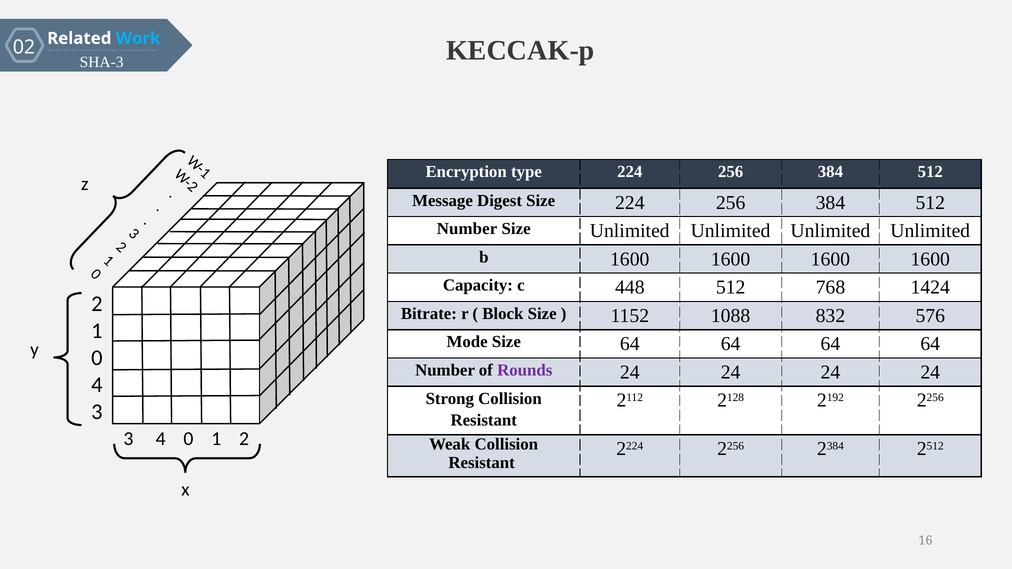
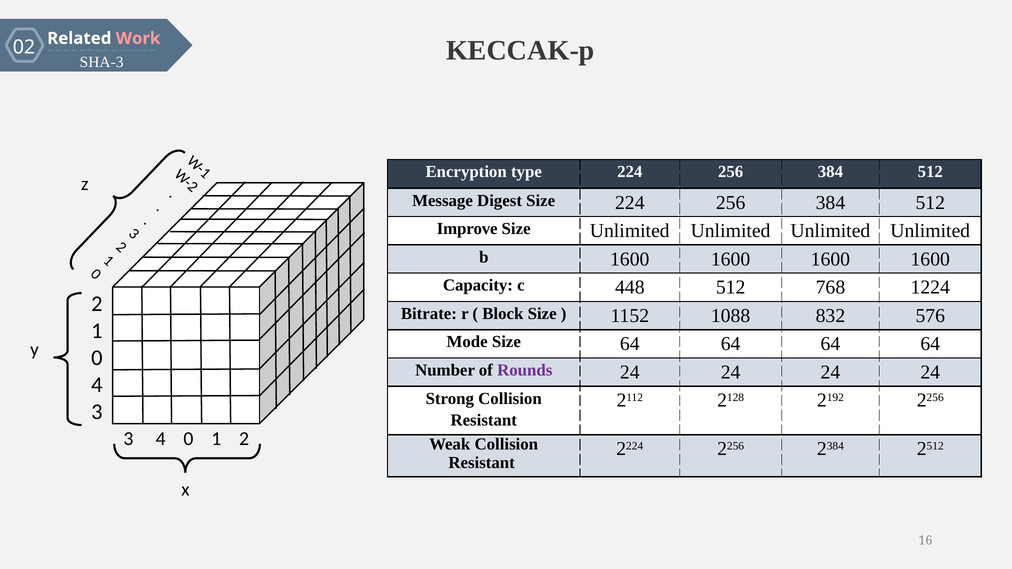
Work colour: light blue -> pink (138, 38)
Number: Number -> Improve (467, 229)
1424: 1424 -> 1224 (930, 288)
